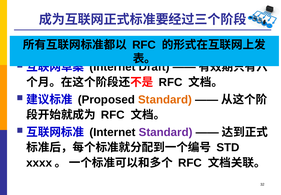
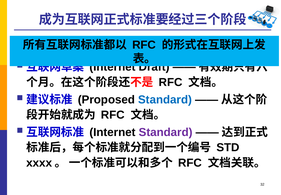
Standard colour: orange -> blue (165, 99)
